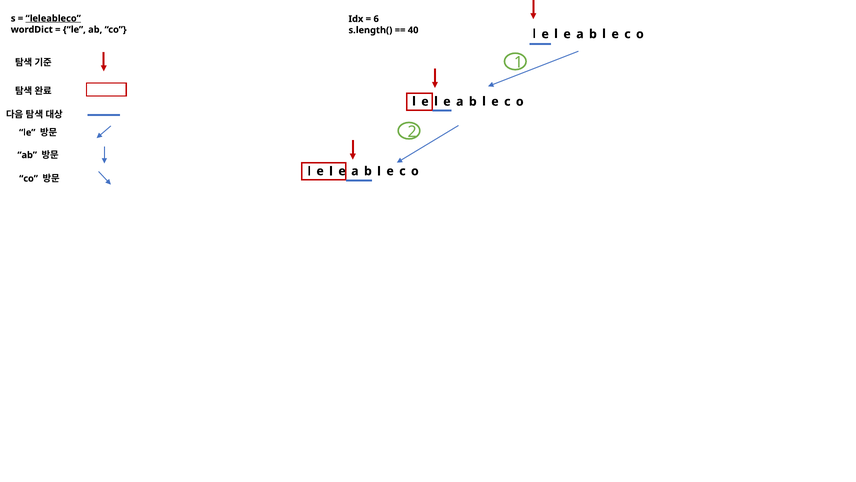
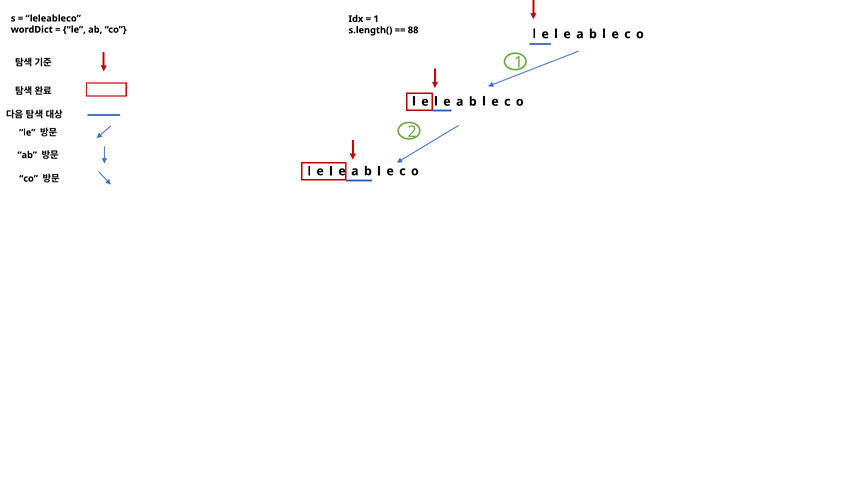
leleableco underline: present -> none (53, 18)
6: 6 -> 1 (376, 19)
40: 40 -> 88 (413, 30)
